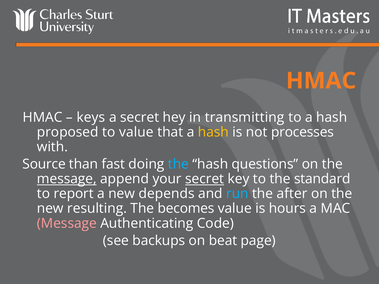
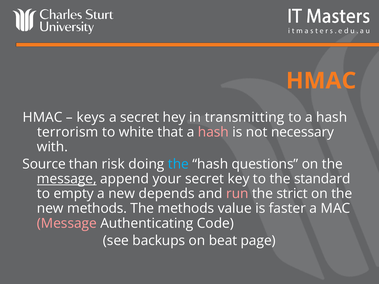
proposed: proposed -> terrorism (68, 132)
to value: value -> white (136, 132)
hash colour: yellow -> pink (213, 132)
processes: processes -> necessary (302, 132)
fast: fast -> risk (113, 164)
secret underline: present -> none (205, 179)
report: report -> empty (74, 194)
run colour: light blue -> pink (237, 194)
after: after -> strict (292, 194)
new resulting: resulting -> methods (97, 209)
The becomes: becomes -> methods (186, 209)
hours: hours -> faster (287, 209)
